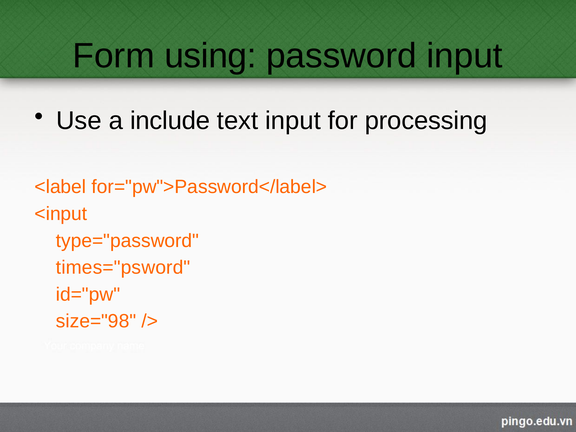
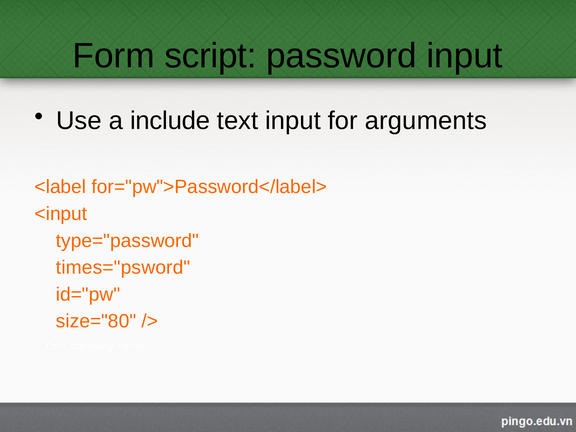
using: using -> script (210, 56)
processing: processing -> arguments (426, 121)
size="98: size="98 -> size="80 (96, 321)
